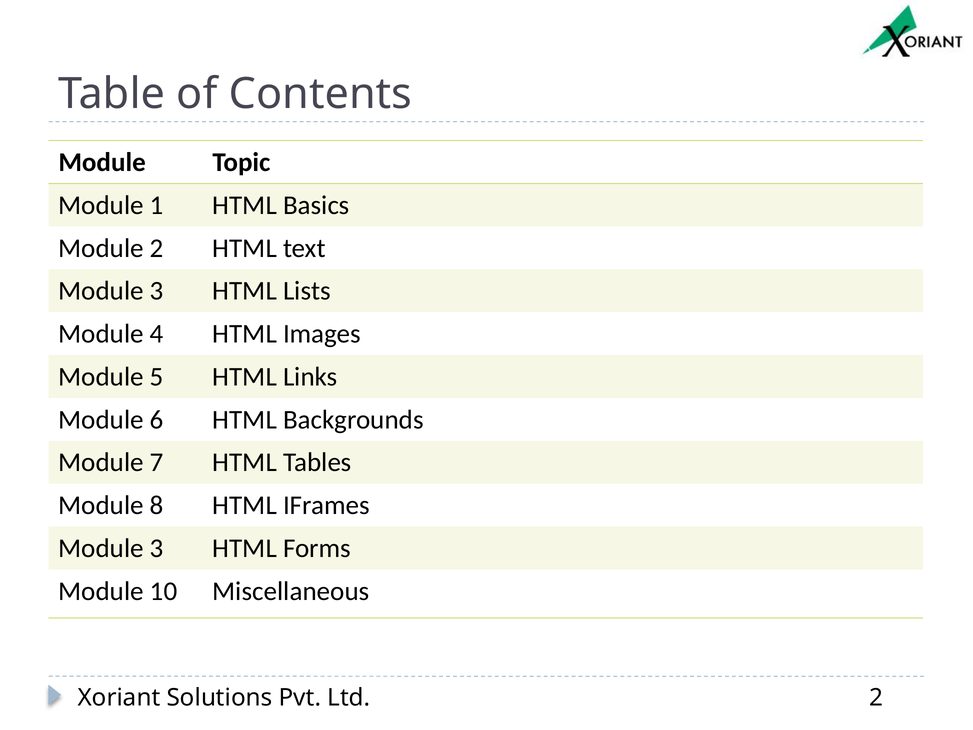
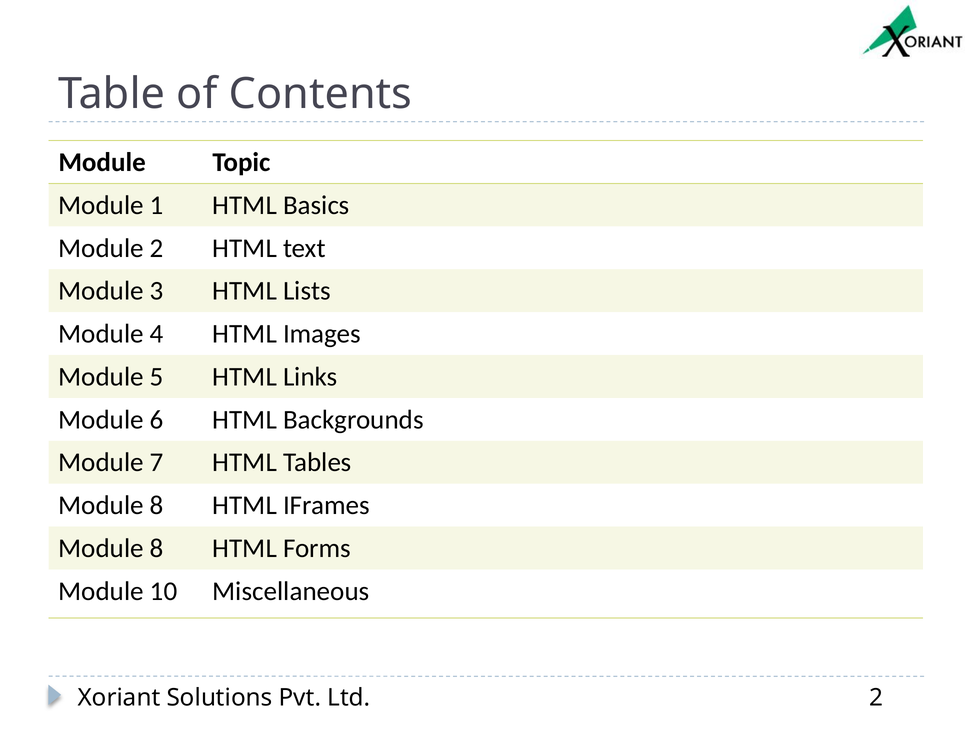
3: 3 -> 8 (157, 548)
